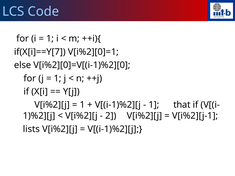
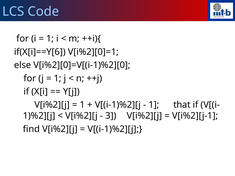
if(X[i]==Y[7: if(X[i]==Y[7 -> if(X[i]==Y[6 (40, 52)
2: 2 -> 3 (111, 116)
lists: lists -> find (31, 129)
